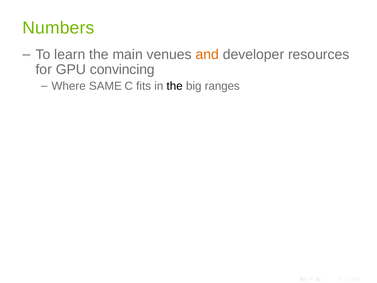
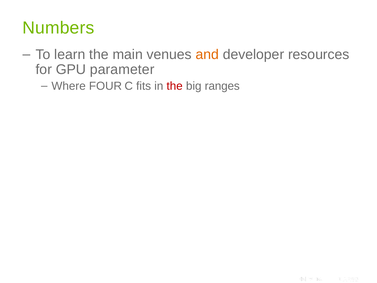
convincing: convincing -> parameter (122, 70)
SAME: SAME -> FOUR (105, 86)
the colour: black -> red (175, 86)
